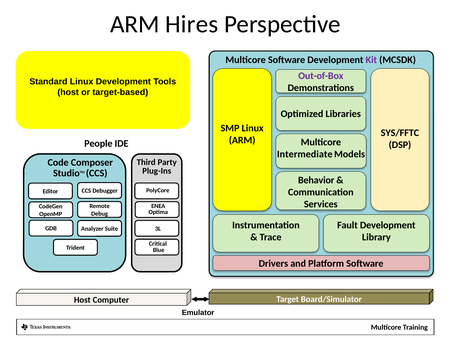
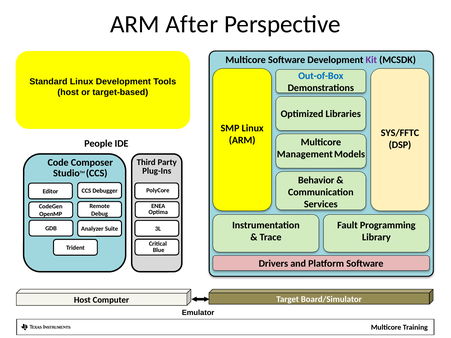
Hires: Hires -> After (192, 24)
Out-of-Box colour: purple -> blue (321, 76)
Intermediate: Intermediate -> Management (305, 154)
Fault Development: Development -> Programming (388, 225)
